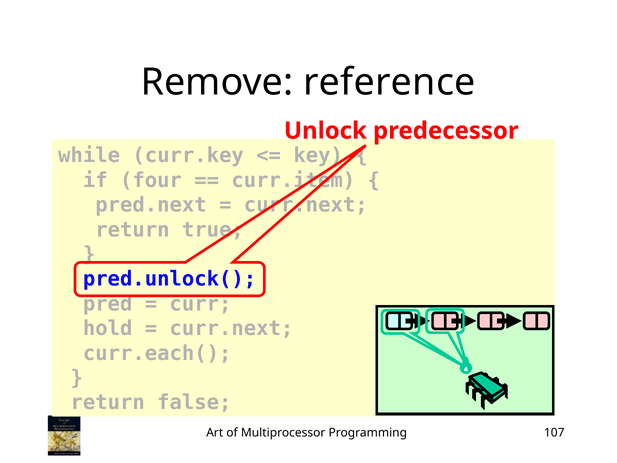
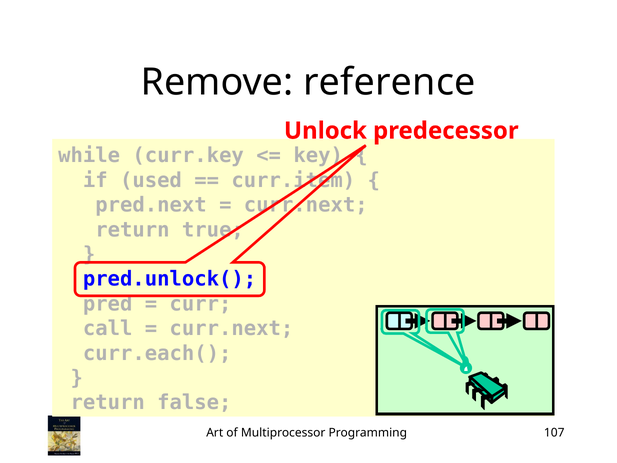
four: four -> used (151, 180)
hold: hold -> call (108, 328)
